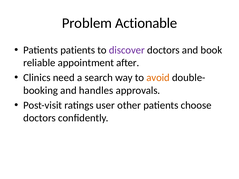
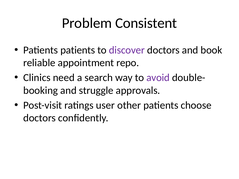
Actionable: Actionable -> Consistent (146, 23)
after: after -> repo (128, 63)
avoid colour: orange -> purple (158, 78)
handles: handles -> struggle (96, 91)
